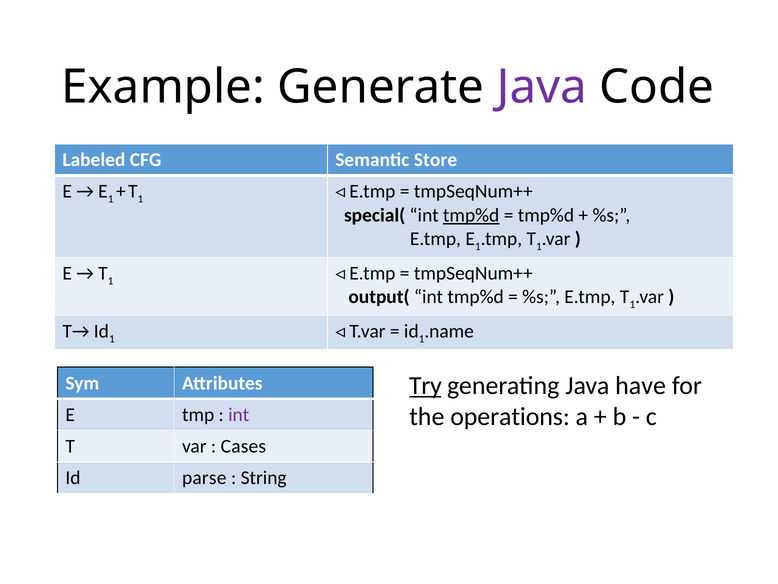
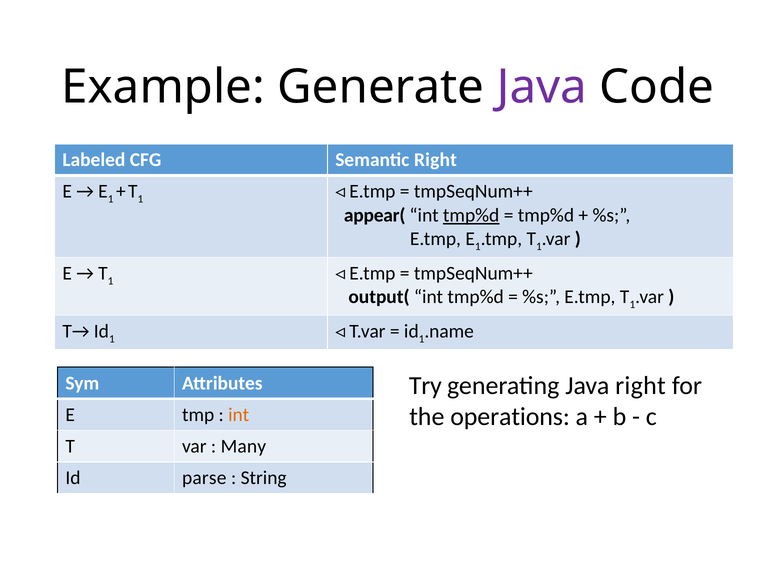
Semantic Store: Store -> Right (435, 160)
special(: special( -> appear( (375, 215)
Try underline: present -> none (425, 385)
Java have: have -> right (640, 385)
int colour: purple -> orange (239, 414)
Cases: Cases -> Many (243, 446)
